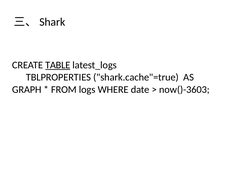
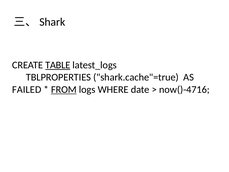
GRAPH: GRAPH -> FAILED (27, 89)
FROM underline: none -> present (64, 89)
now()-3603: now()-3603 -> now()-4716 (184, 89)
